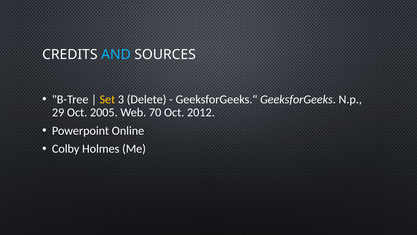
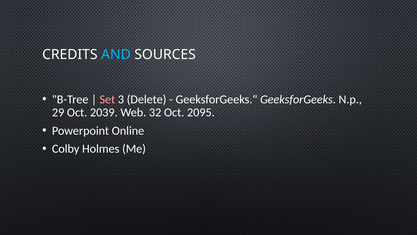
Set colour: yellow -> pink (107, 99)
2005: 2005 -> 2039 (104, 112)
70: 70 -> 32 (155, 112)
2012: 2012 -> 2095 (201, 112)
